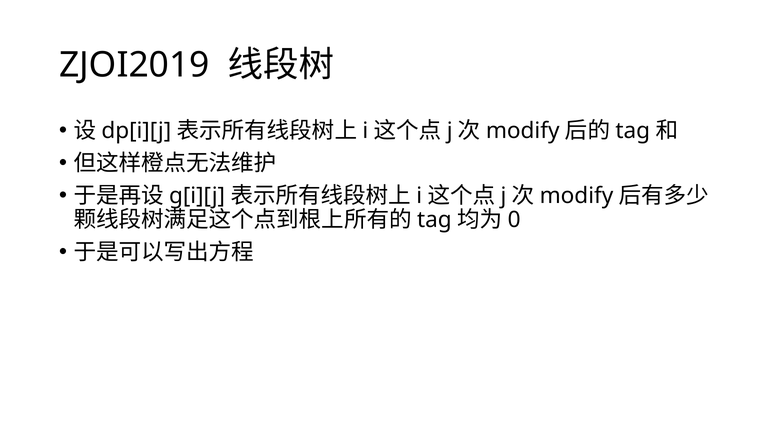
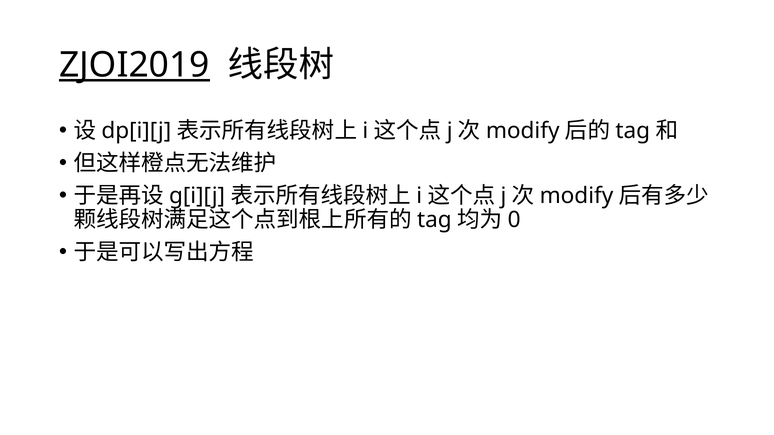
ZJOI2019 underline: none -> present (134, 65)
